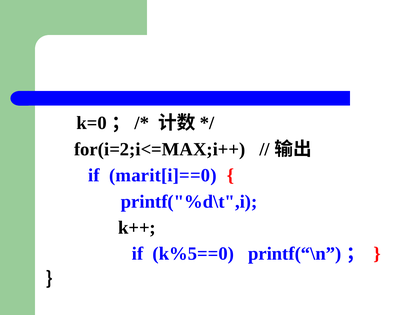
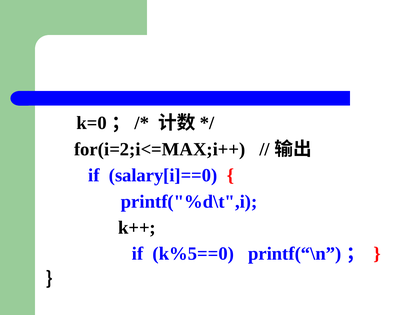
marit[i]==0: marit[i]==0 -> salary[i]==0 (163, 175)
